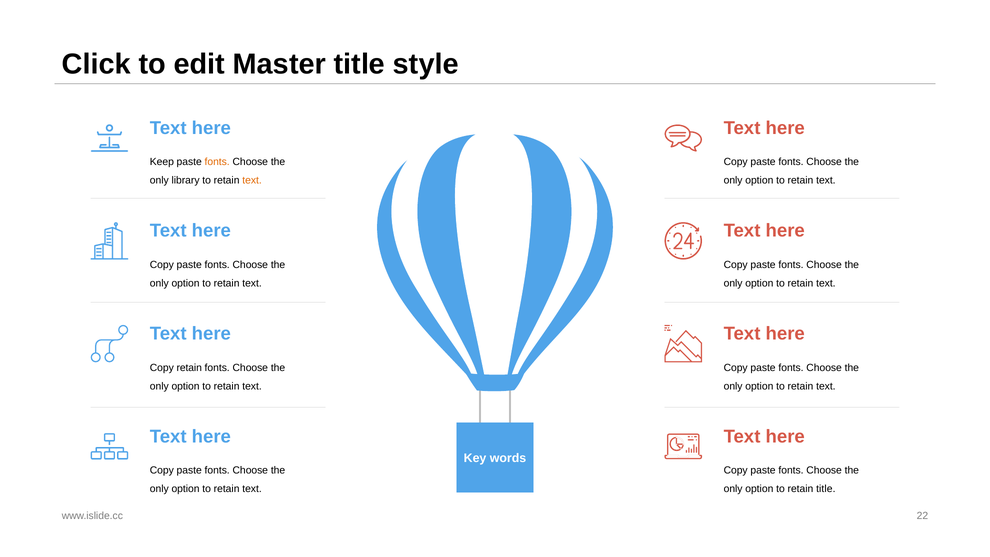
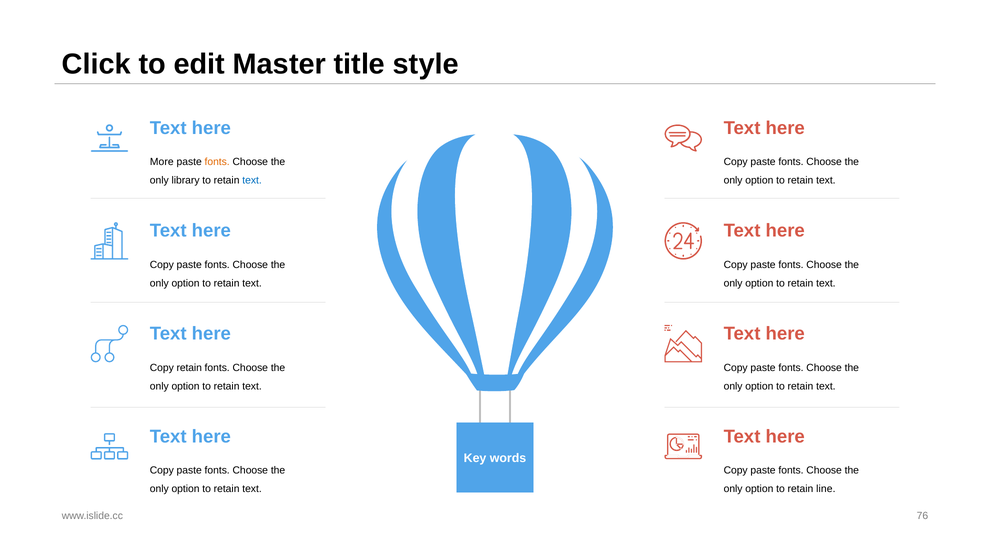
Keep: Keep -> More (162, 162)
text colour: orange -> blue (252, 180)
retain title: title -> line (826, 489)
22: 22 -> 76 (922, 516)
